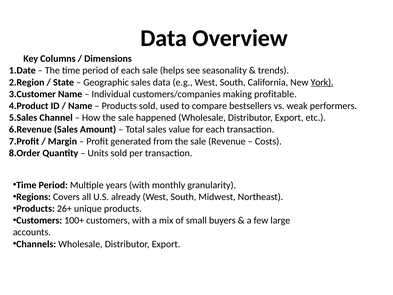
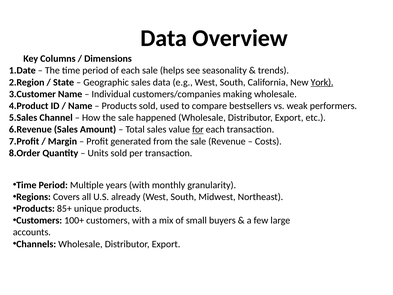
making profitable: profitable -> wholesale (275, 94)
for underline: none -> present (198, 129)
26+: 26+ -> 85+ (64, 208)
